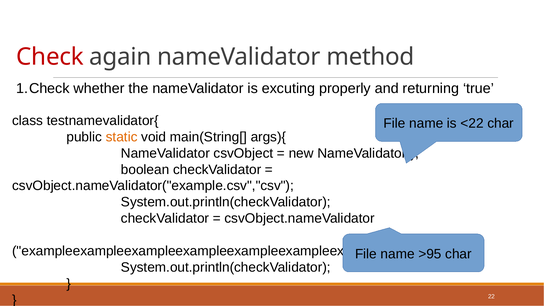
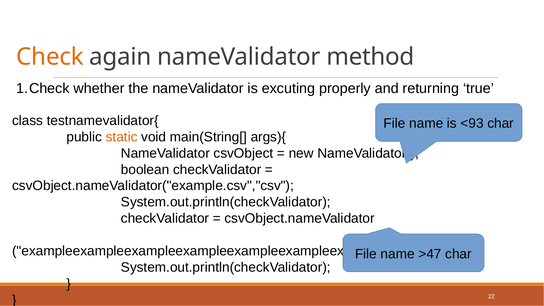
Check colour: red -> orange (50, 57)
<22: <22 -> <93 (472, 123)
>95: >95 -> >47 (430, 254)
